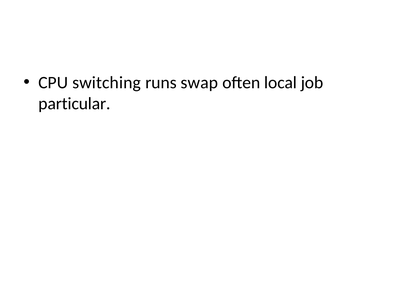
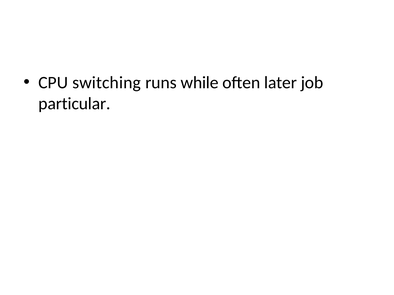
swap: swap -> while (200, 83)
local: local -> later (281, 83)
